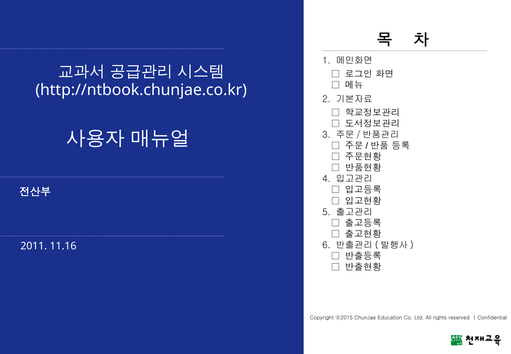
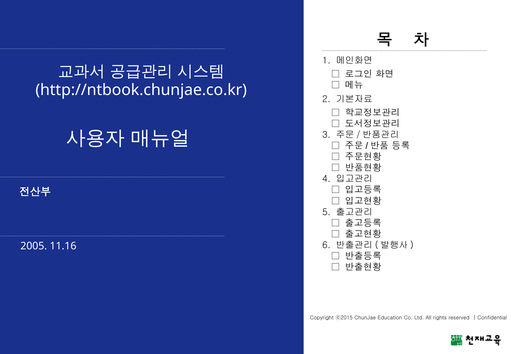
2011: 2011 -> 2005 (34, 246)
